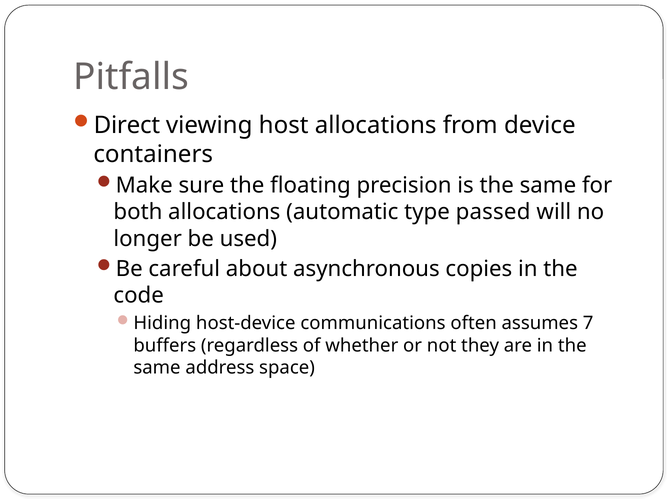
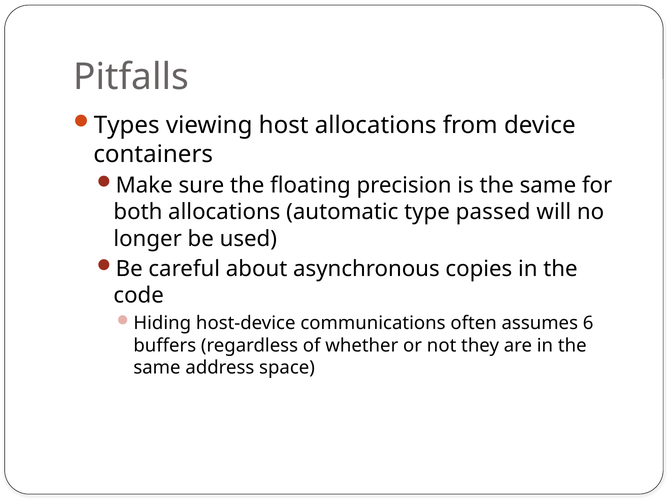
Direct: Direct -> Types (127, 125)
7: 7 -> 6 (588, 323)
